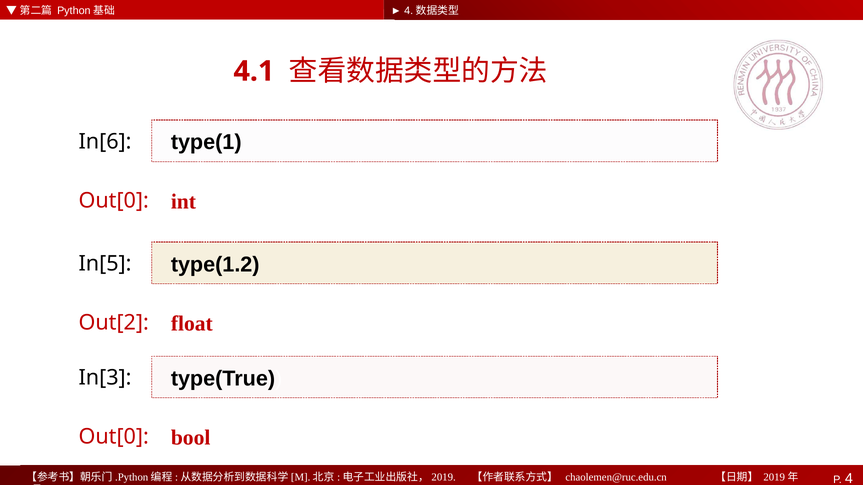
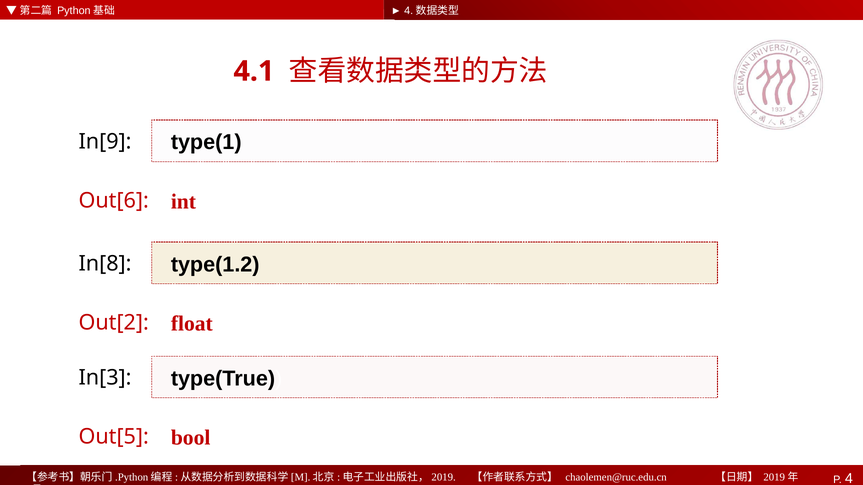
In[6: In[6 -> In[9 (105, 142)
Out[0: Out[0 -> Out[6 (114, 201)
In[5: In[5 -> In[8 (105, 264)
Out[0: Out[0 -> Out[5 (114, 437)
